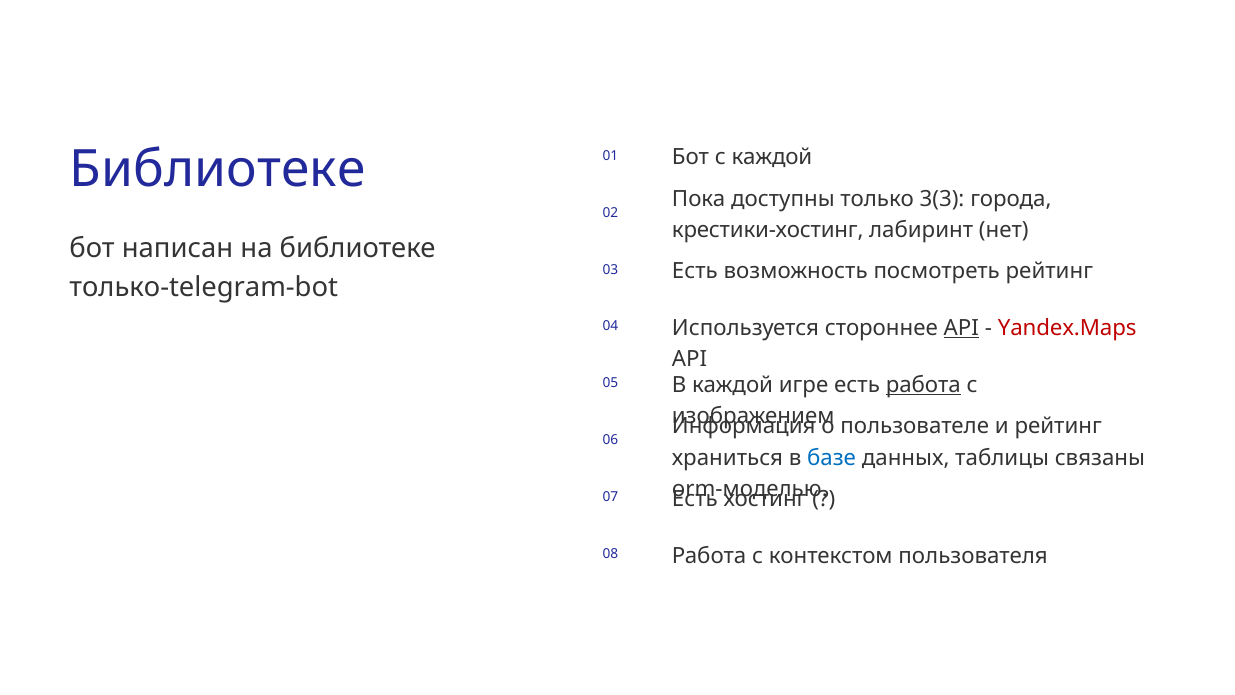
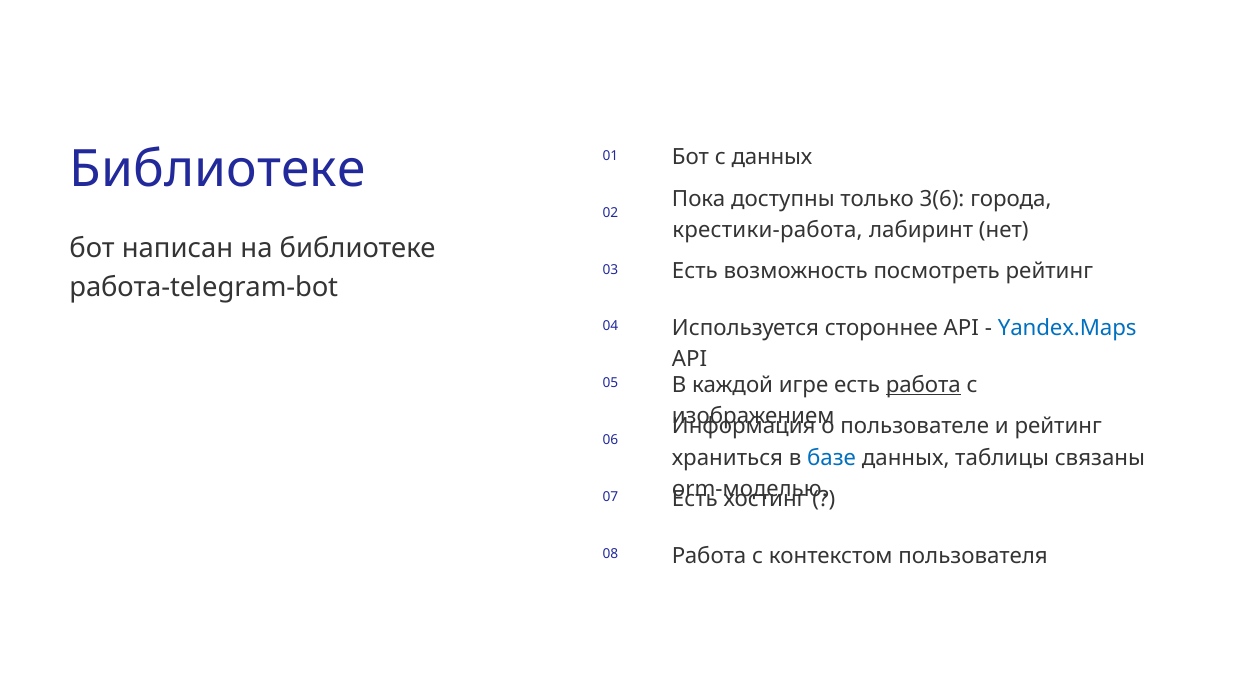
с каждой: каждой -> данных (772, 158)
3(3: 3(3 -> 3(6 (942, 199)
крестики-хостинг: крестики-хостинг -> крестики-работа (767, 230)
только-telegram-bot: только-telegram-bot -> работа-telegram-bot (204, 287)
API underline: present -> none (961, 328)
Yandex.Maps colour: red -> blue (1067, 328)
